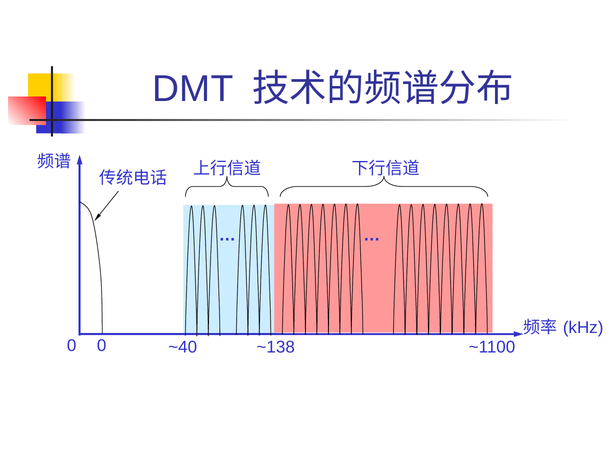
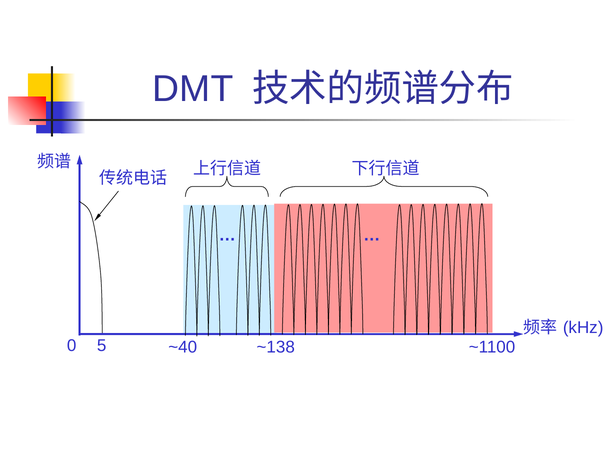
0 0: 0 -> 5 (102, 346)
